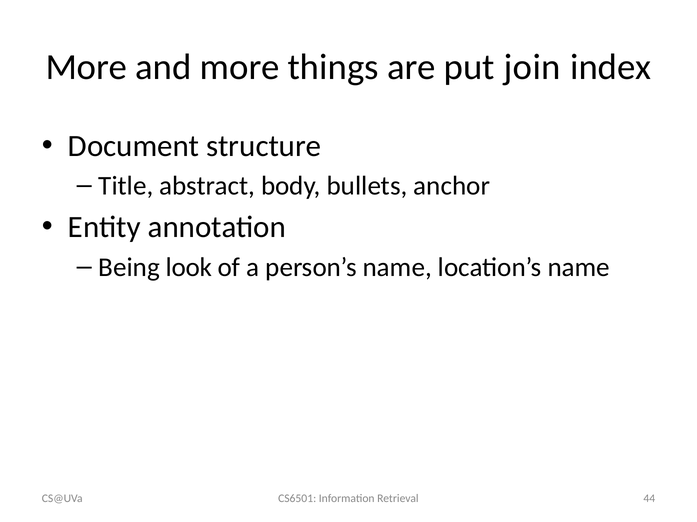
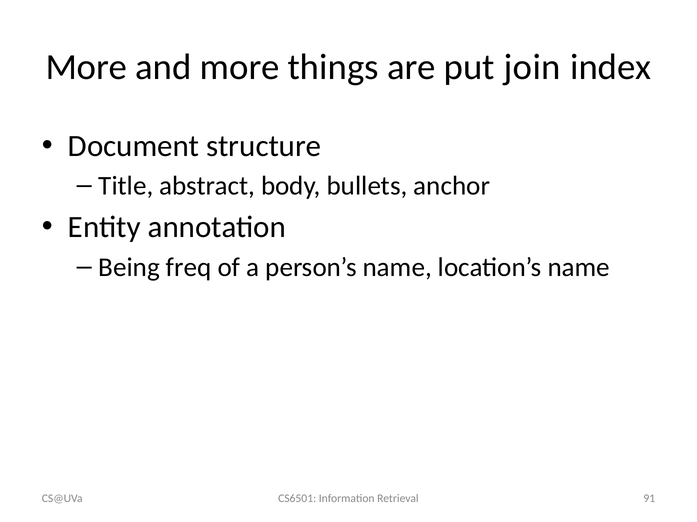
look: look -> freq (189, 268)
44: 44 -> 91 (649, 499)
